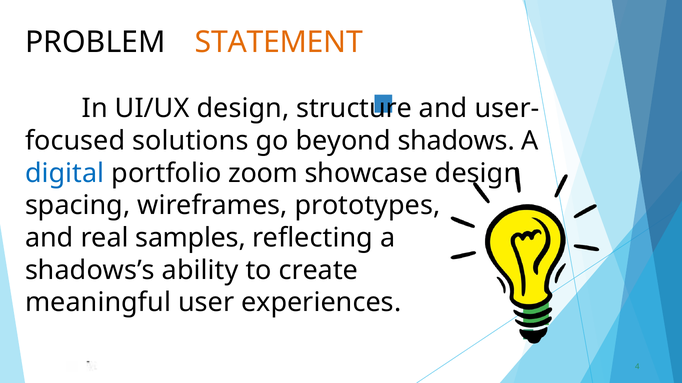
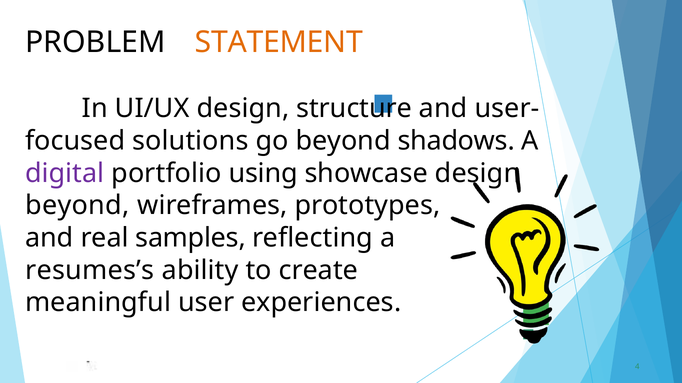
digital colour: blue -> purple (65, 174)
zoom: zoom -> using (263, 174)
spacing: spacing -> beyond (78, 206)
shadows’s: shadows’s -> resumes’s (90, 271)
